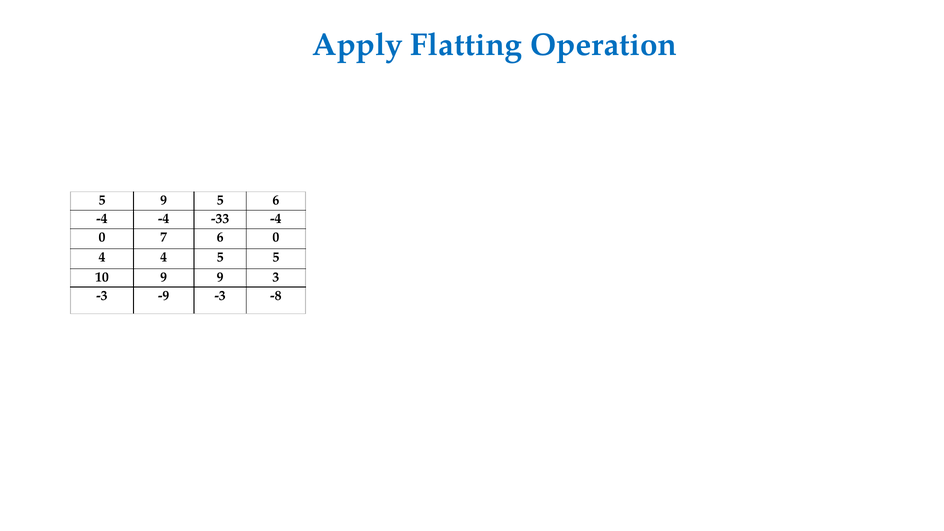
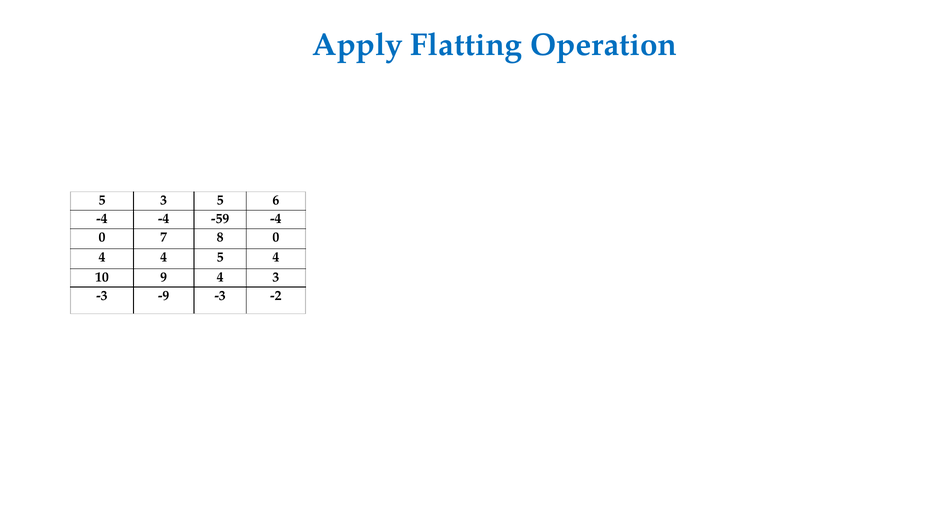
5 9: 9 -> 3 (164, 200)
-33: -33 -> -59 (220, 219)
7 6: 6 -> 8 (220, 237)
5 5: 5 -> 4 (276, 257)
9 9: 9 -> 4 (220, 277)
-8: -8 -> -2 (276, 296)
